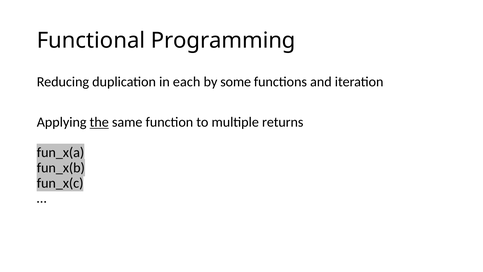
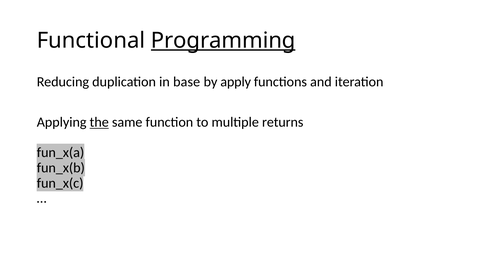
Programming underline: none -> present (223, 41)
each: each -> base (187, 82)
some: some -> apply (236, 82)
